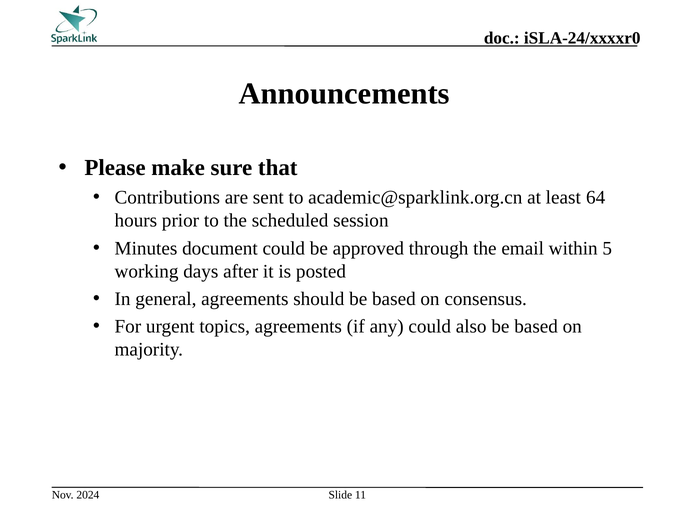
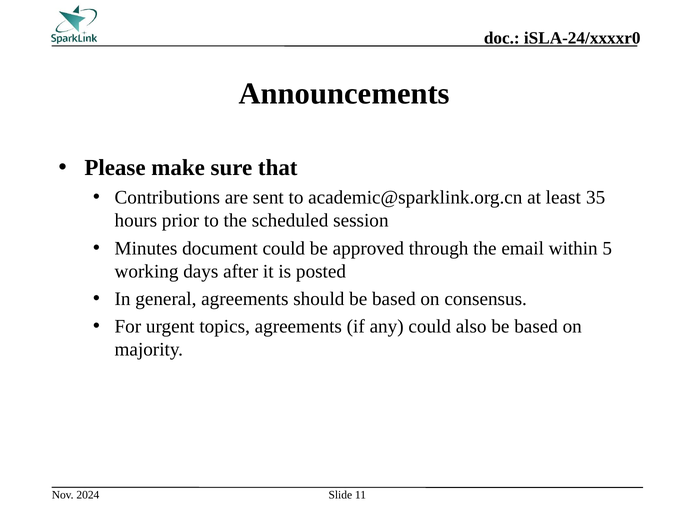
64: 64 -> 35 (596, 198)
